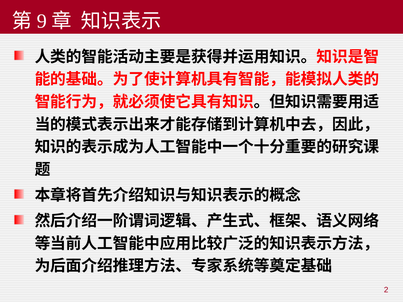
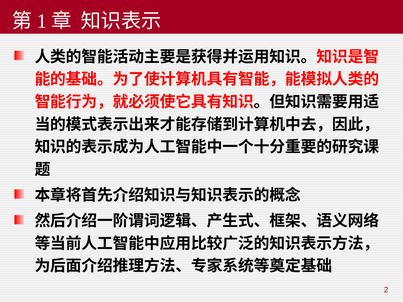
9: 9 -> 1 (42, 21)
